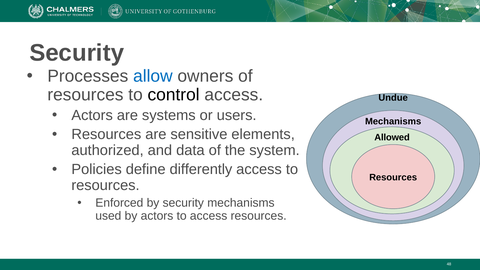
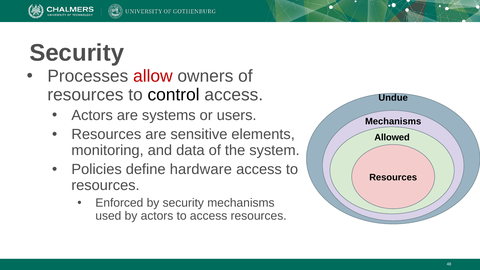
allow colour: blue -> red (153, 76)
authorized: authorized -> monitoring (108, 150)
differently: differently -> hardware (201, 169)
